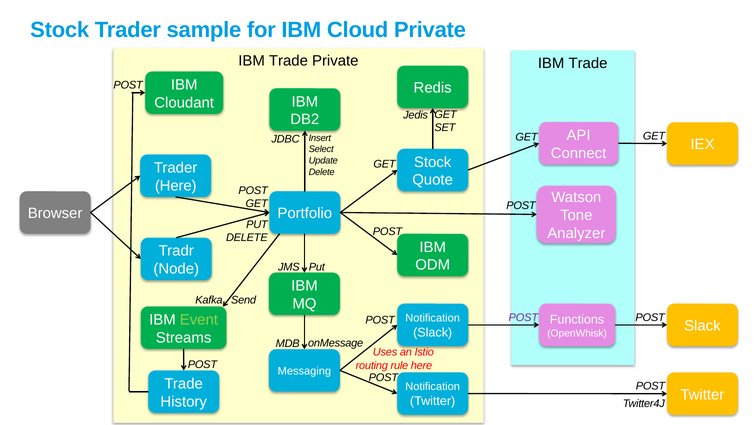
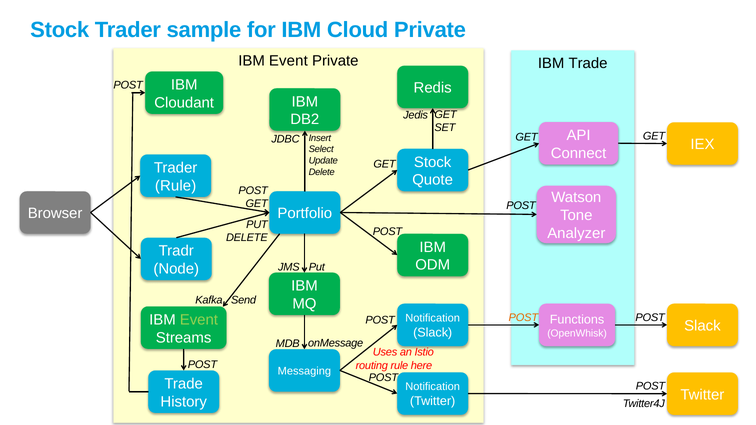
Trade: Trade -> Event (288, 61)
Here: Here -> Rule (176, 186)
POST colour: purple -> orange (523, 318)
